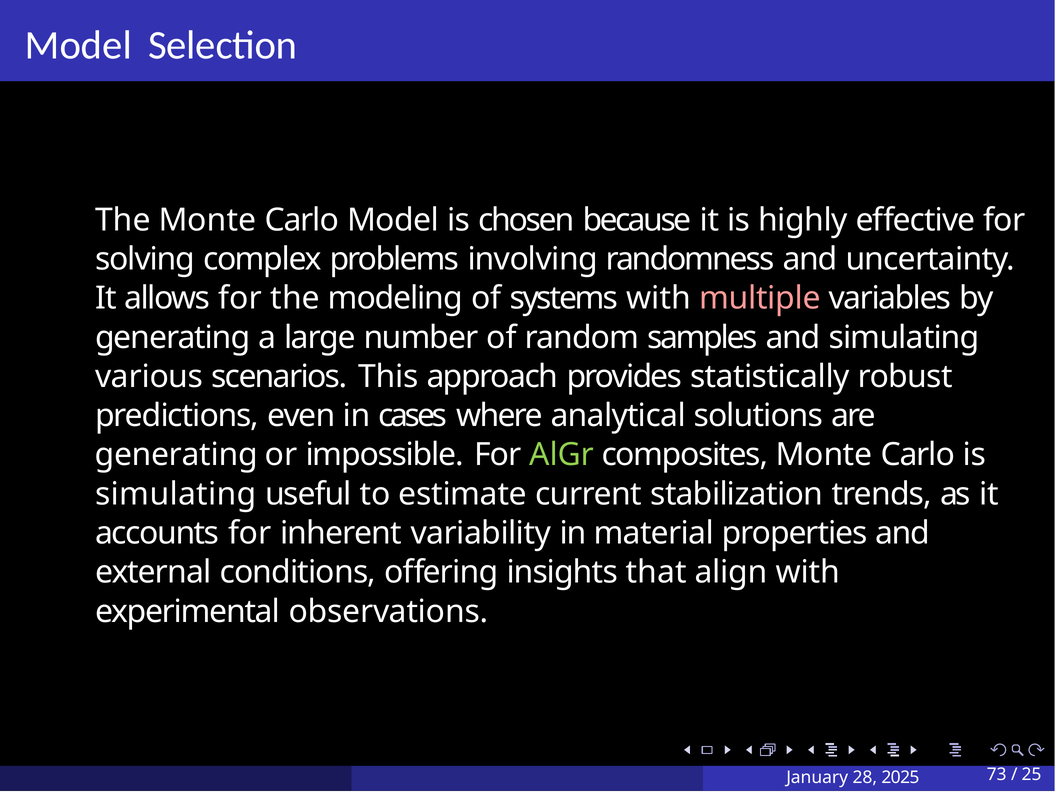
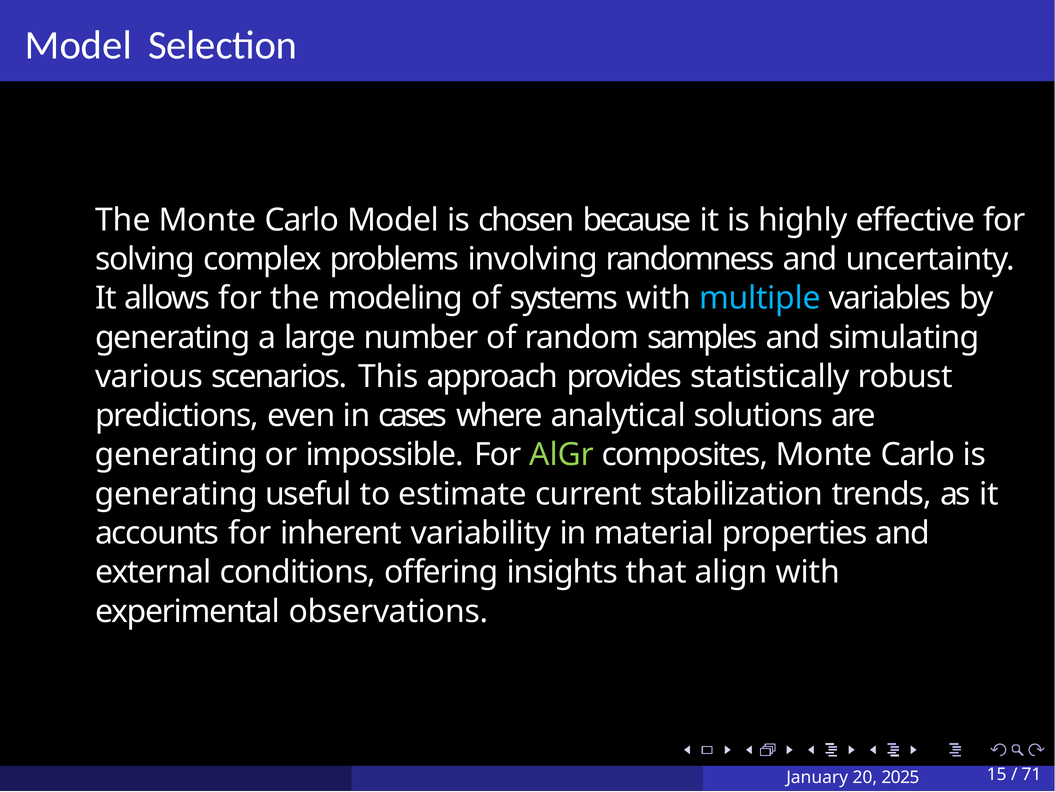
multiple colour: pink -> light blue (760, 298)
simulating: simulating -> generating (176, 494)
28: 28 -> 20 (865, 777)
73: 73 -> 15 (997, 775)
25: 25 -> 71 (1032, 775)
